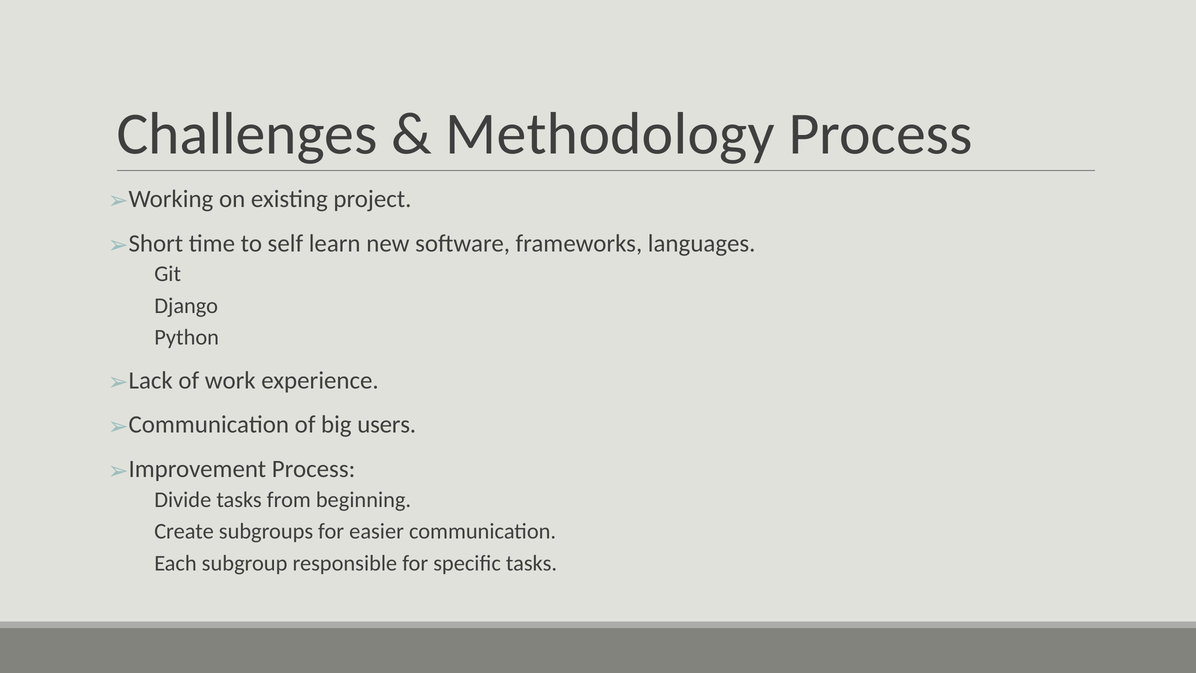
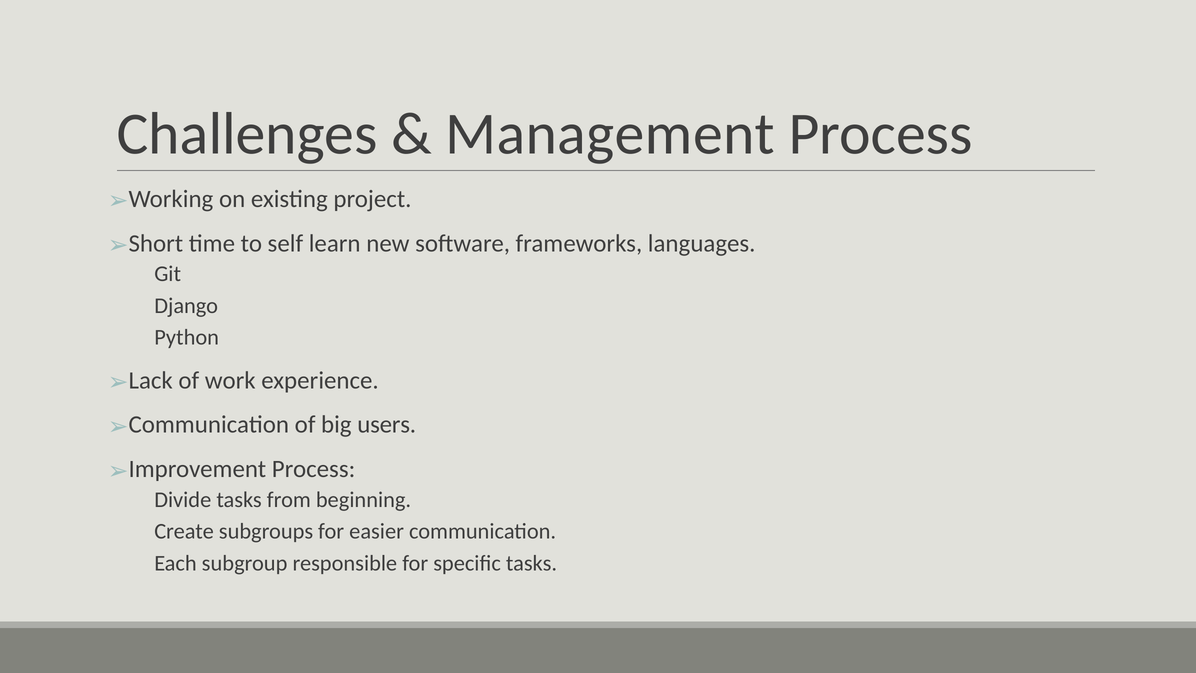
Methodology: Methodology -> Management (610, 134)
